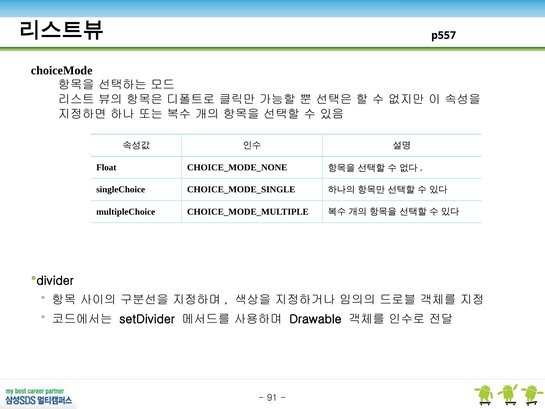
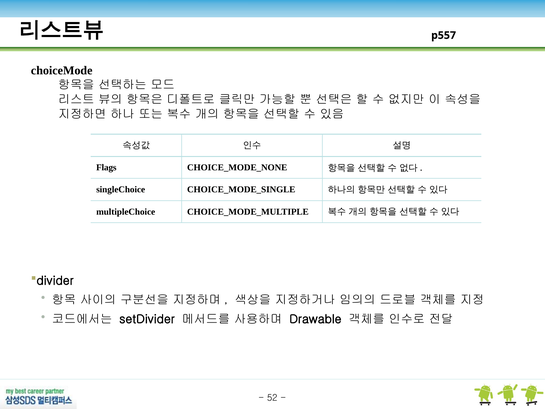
Float: Float -> Flags (106, 167)
91: 91 -> 52 (272, 398)
